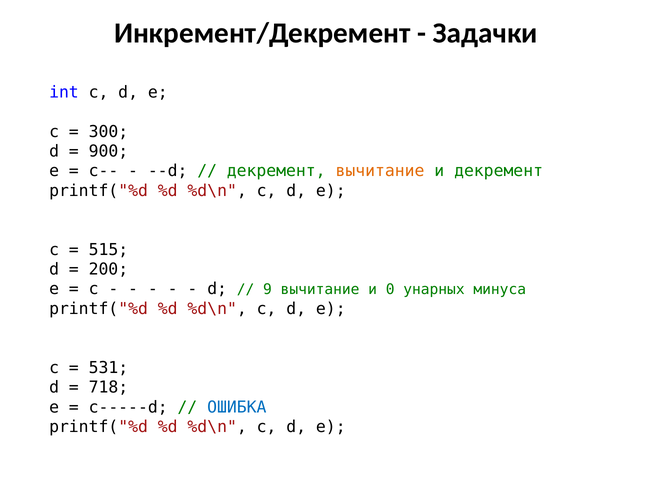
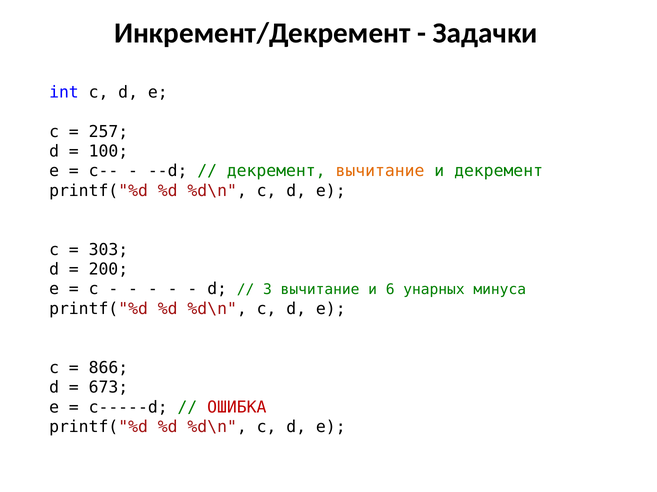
300: 300 -> 257 (108, 132)
900: 900 -> 100 (108, 152)
515: 515 -> 303 (108, 250)
9: 9 -> 3 (268, 290)
0: 0 -> 6 (390, 290)
531: 531 -> 866 (108, 368)
718: 718 -> 673 (108, 388)
ОШИБКА colour: blue -> red (237, 408)
